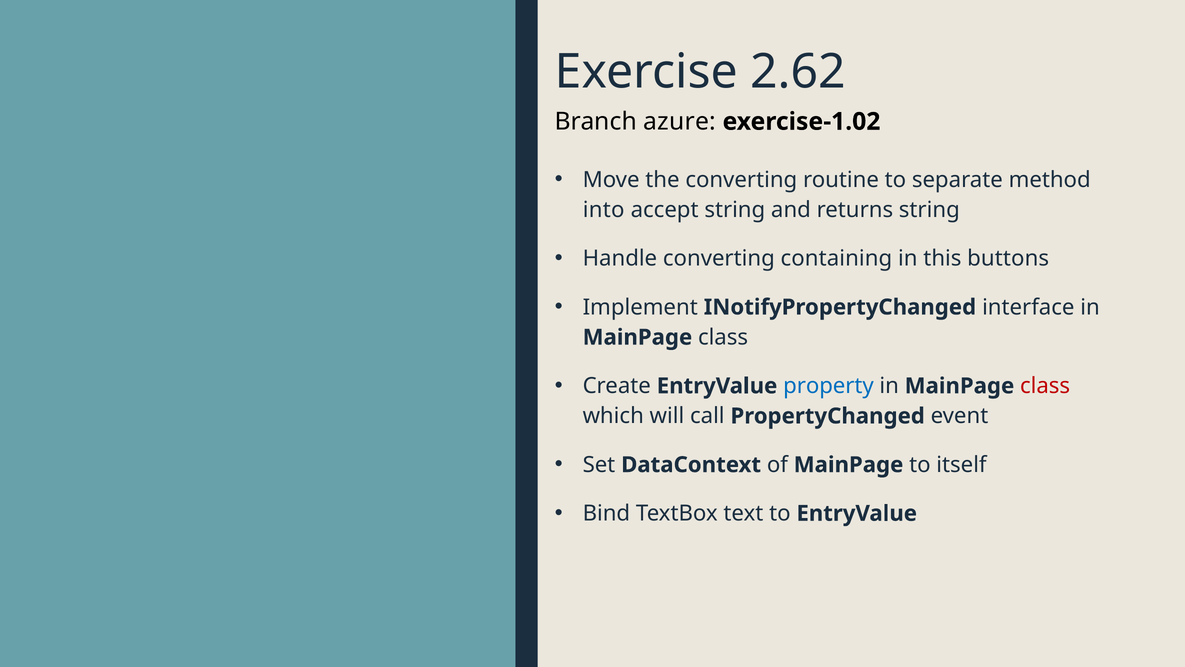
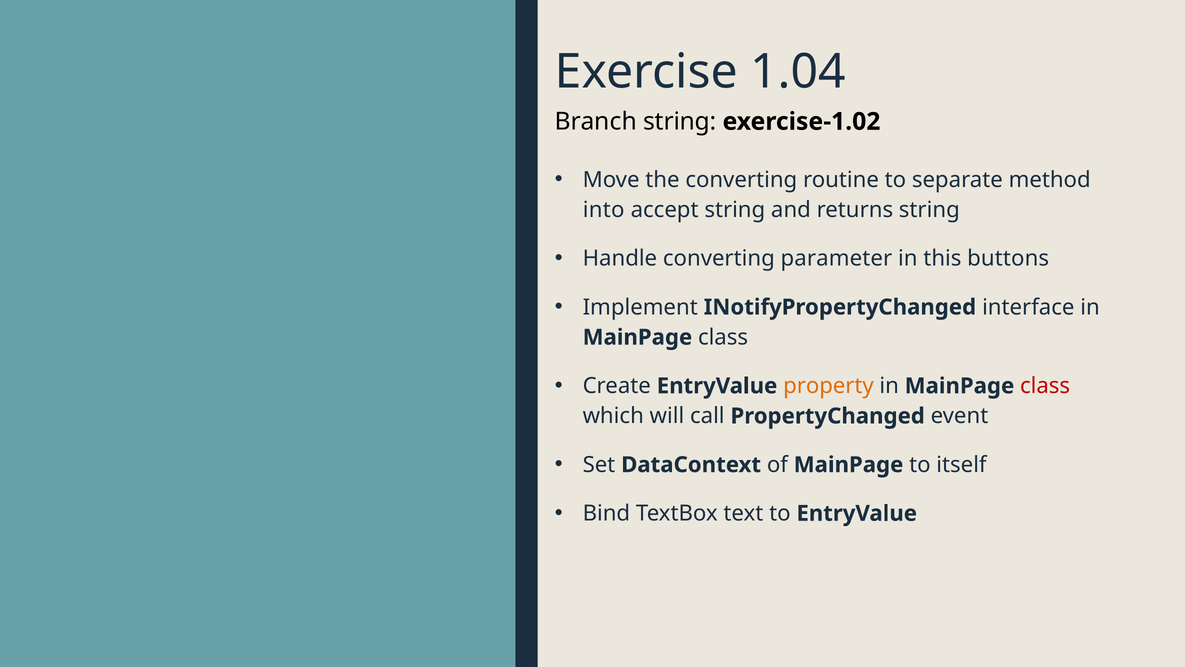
2.62: 2.62 -> 1.04 (798, 72)
Branch azure: azure -> string (680, 122)
containing: containing -> parameter (836, 258)
property colour: blue -> orange (828, 386)
